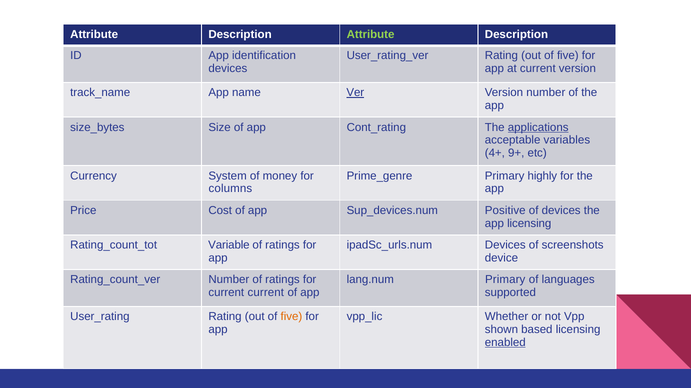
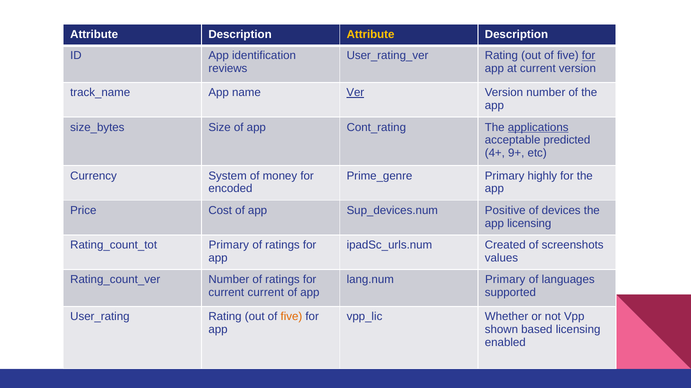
Attribute colour: light green -> yellow (371, 34)
for underline: none -> present (589, 56)
devices: devices -> reviews (228, 69)
variables: variables -> predicted (567, 140)
columns: columns -> encoded (230, 189)
Variable: Variable -> Primary (229, 245)
Devices: Devices -> Created (505, 245)
device: device -> values (501, 258)
enabled underline: present -> none (505, 343)
